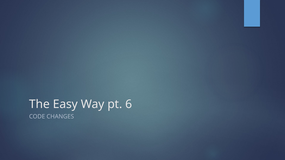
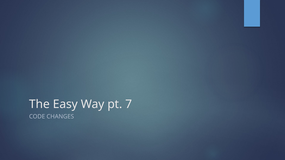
6: 6 -> 7 (129, 104)
